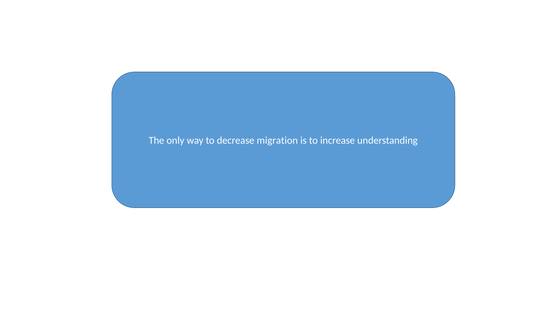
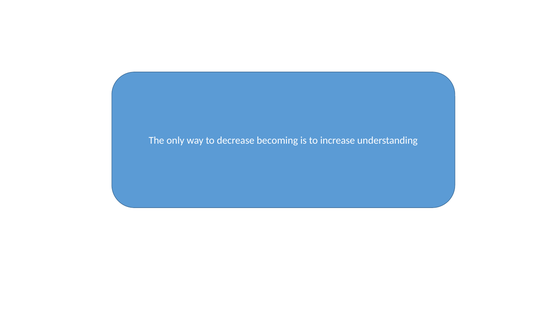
migration: migration -> becoming (277, 141)
